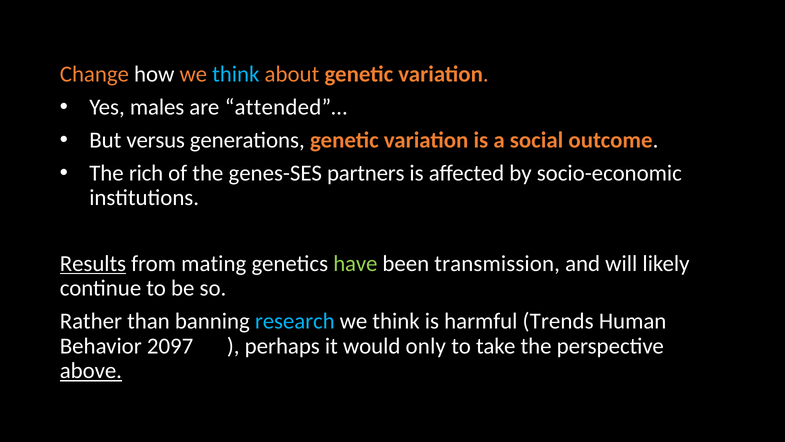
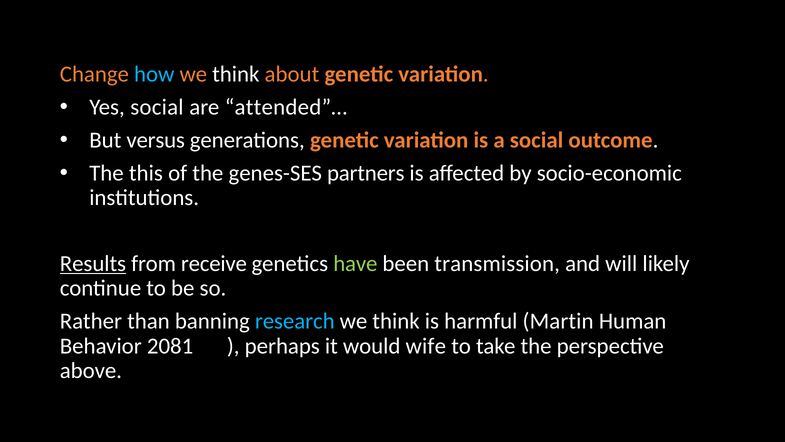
how colour: white -> light blue (154, 74)
think colour: light blue -> white (236, 74)
Yes males: males -> social (157, 107)
rich: rich -> this (146, 173)
mating: mating -> receive (214, 263)
Trends: Trends -> Martin (558, 321)
2097: 2097 -> 2081 (170, 346)
only: only -> wife (426, 346)
above underline: present -> none (91, 370)
